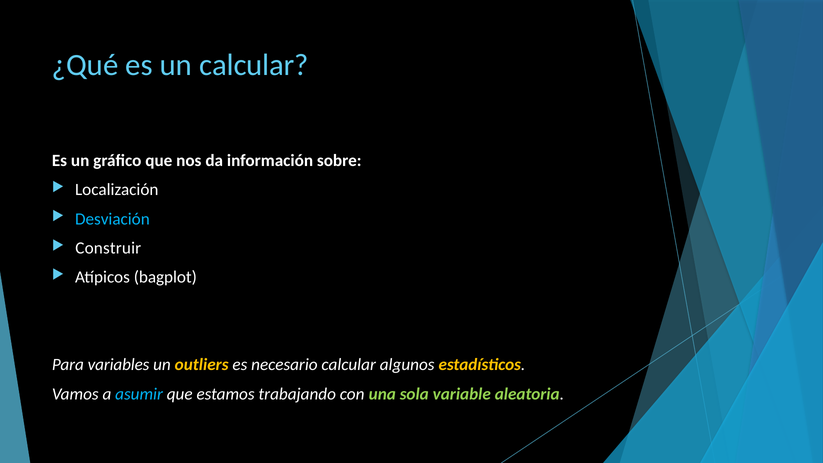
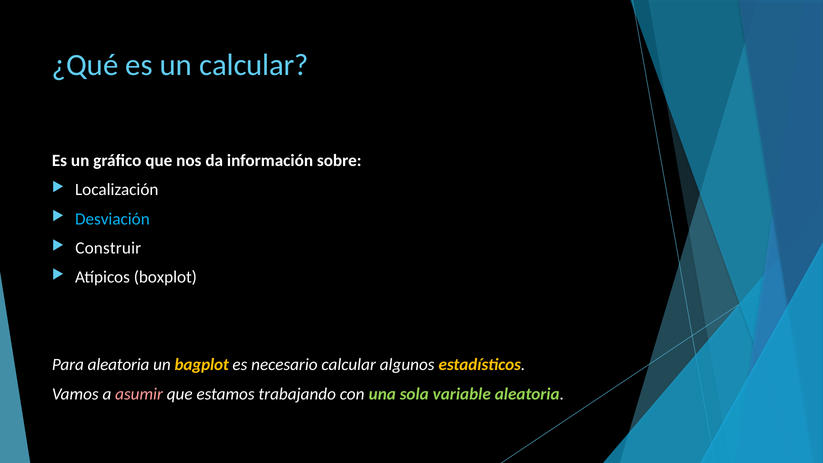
bagplot: bagplot -> boxplot (165, 277)
Para variables: variables -> aleatoria (119, 365)
outliers: outliers -> bagplot (202, 365)
asumir colour: light blue -> pink (139, 394)
